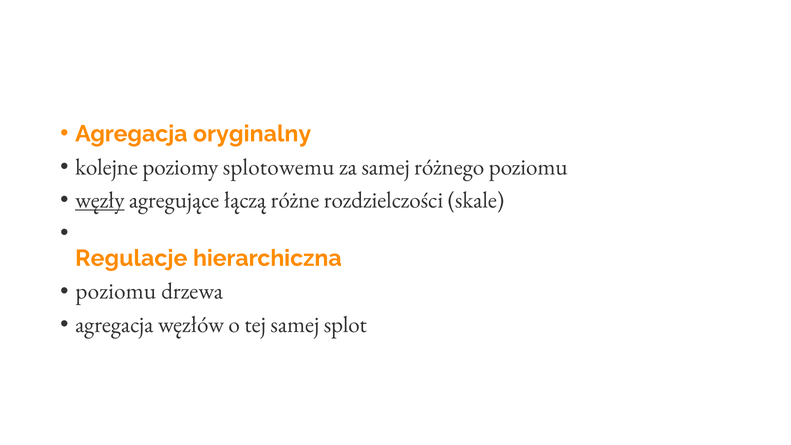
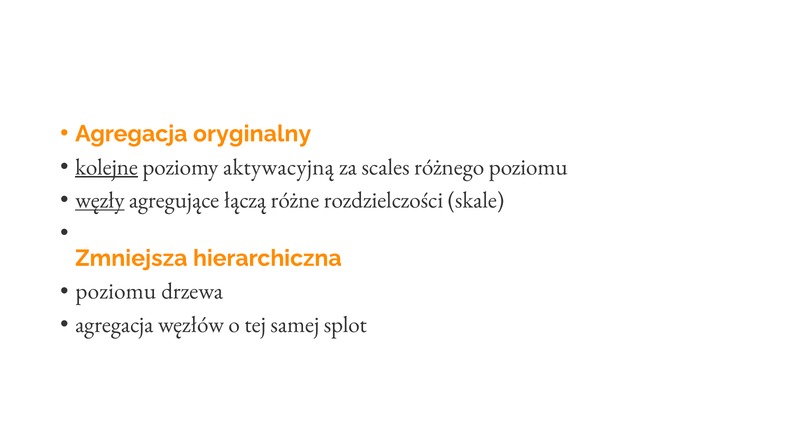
kolejne underline: none -> present (107, 167)
splotowemu: splotowemu -> aktywacyjną (279, 167)
za samej: samej -> scales (386, 167)
Regulacje: Regulacje -> Zmniejsza (131, 258)
